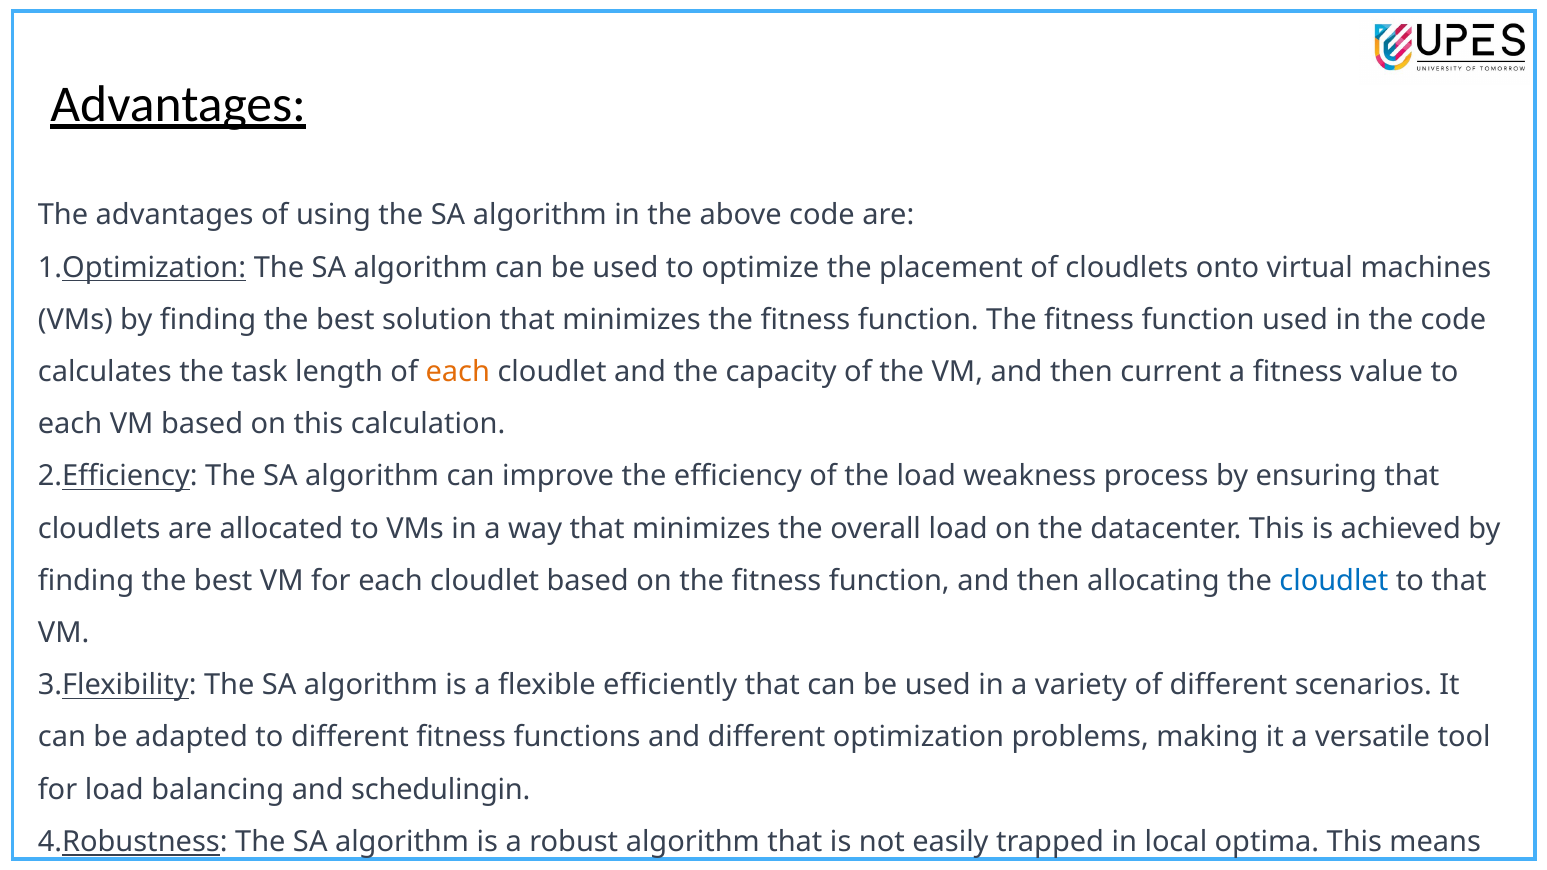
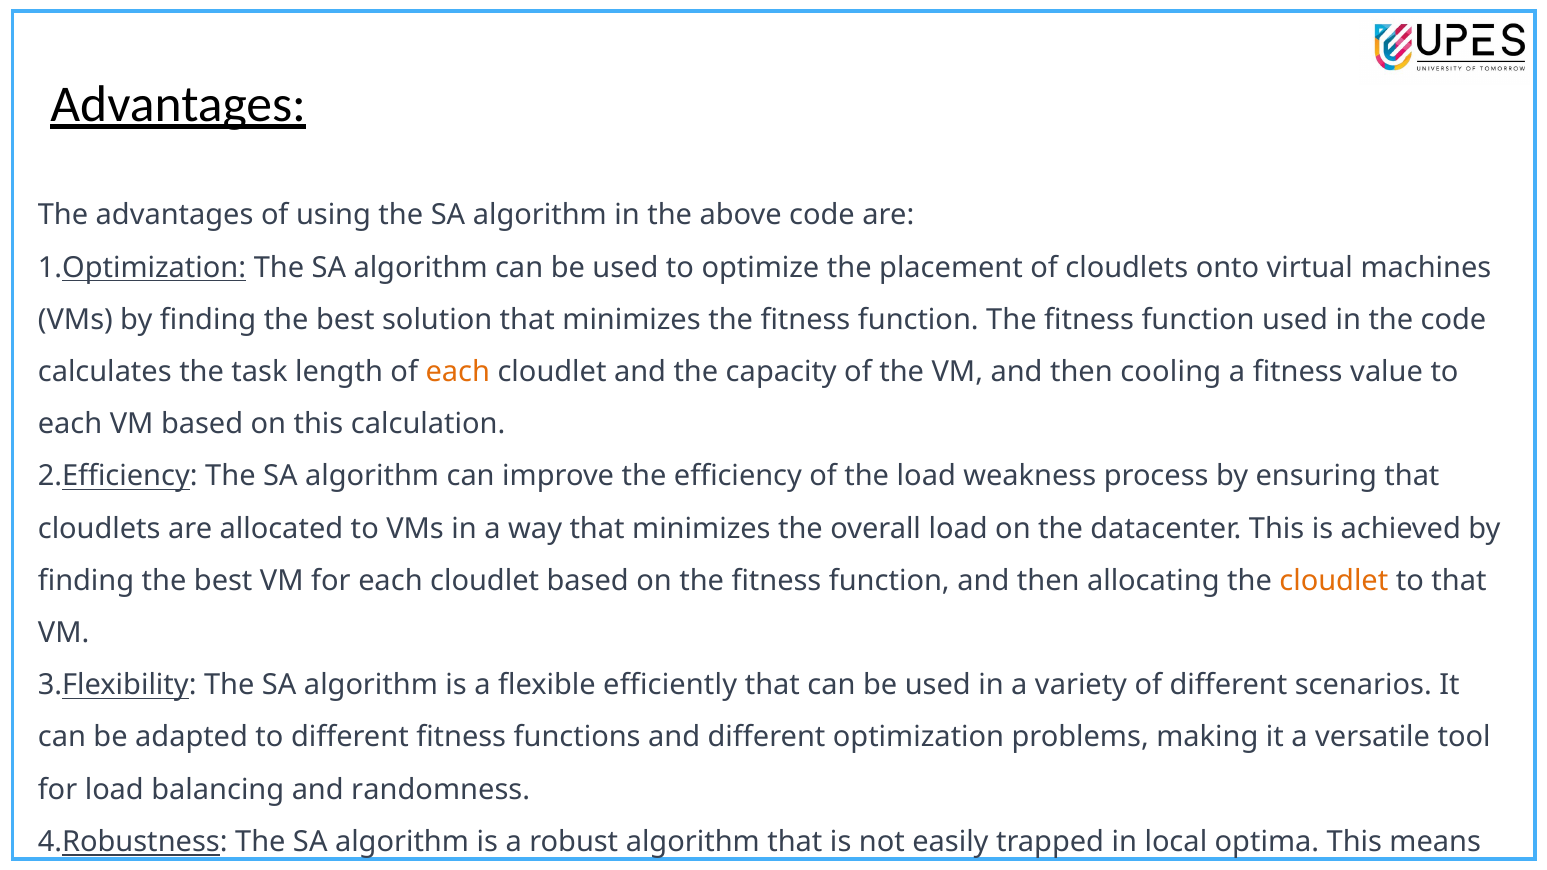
current: current -> cooling (1171, 372)
cloudlet colour: blue -> orange (1334, 581)
schedulingin: schedulingin -> randomness (441, 790)
